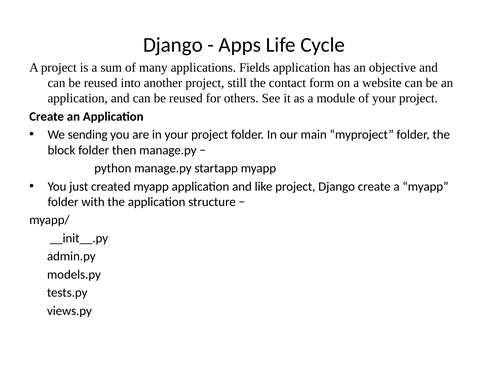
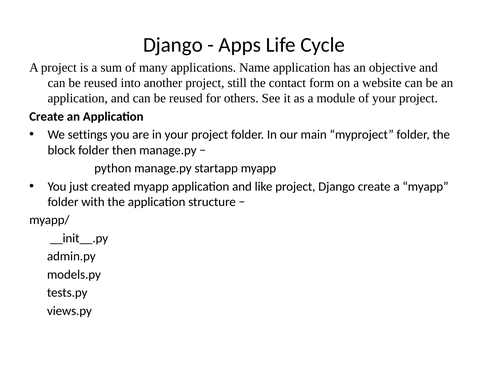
Fields: Fields -> Name (255, 67)
sending: sending -> settings (88, 135)
